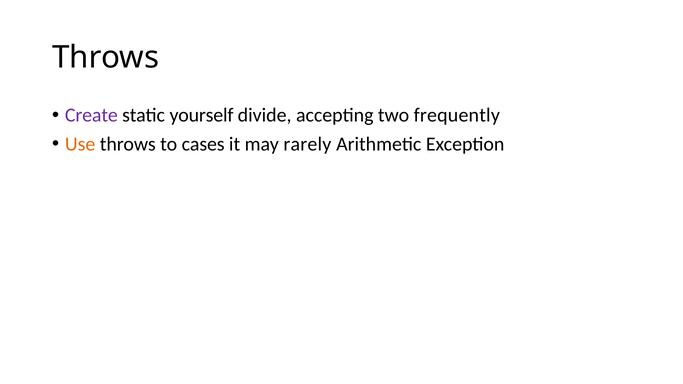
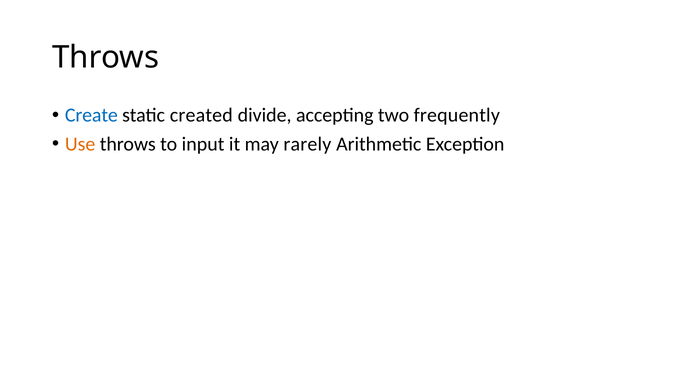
Create colour: purple -> blue (91, 115)
yourself: yourself -> created (201, 115)
cases: cases -> input (203, 144)
